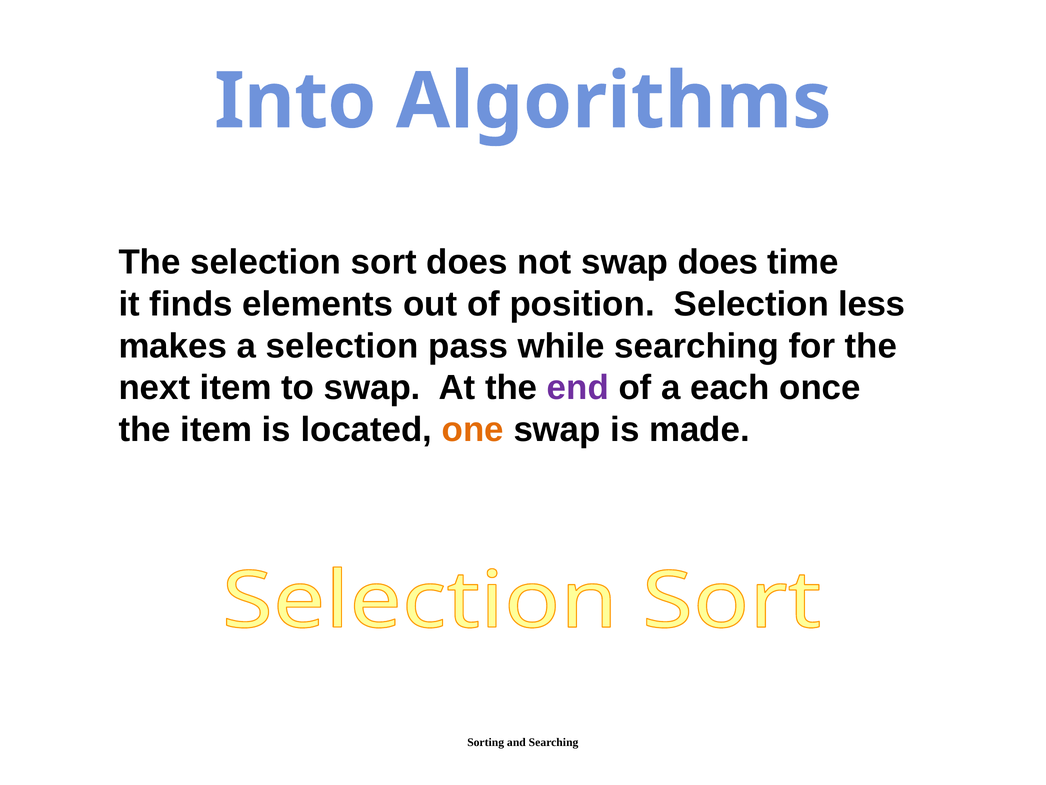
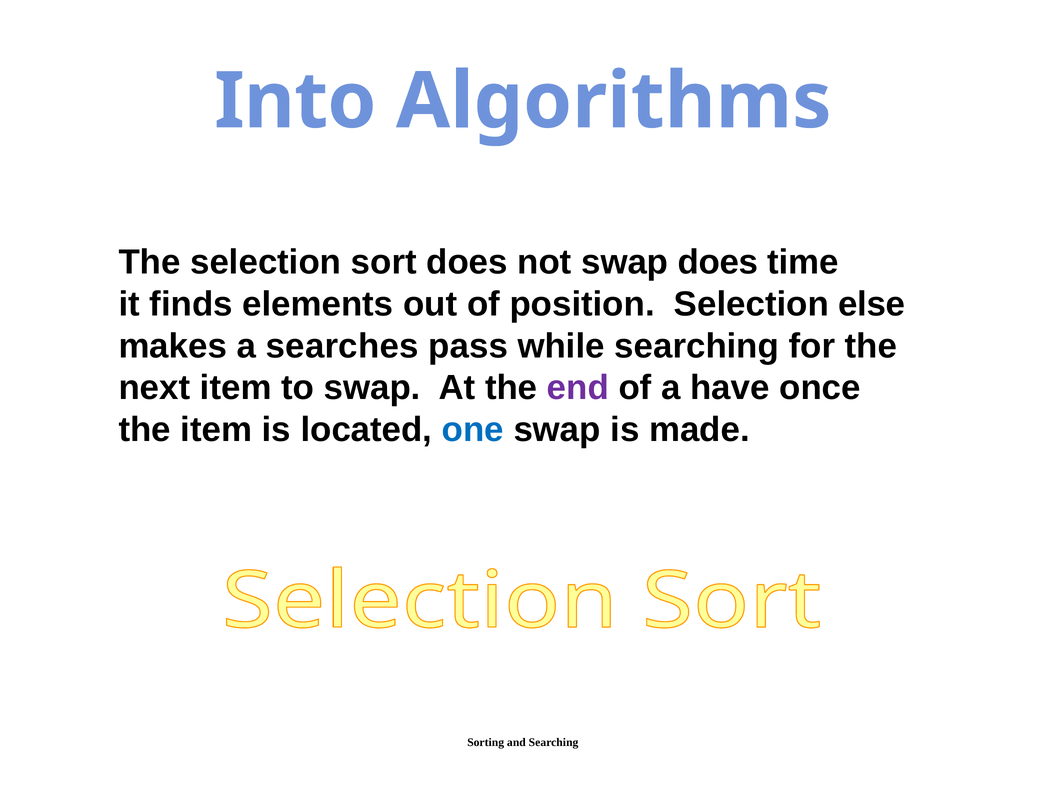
less: less -> else (872, 304)
a selection: selection -> searches (342, 346)
each: each -> have (730, 388)
one colour: orange -> blue (473, 429)
